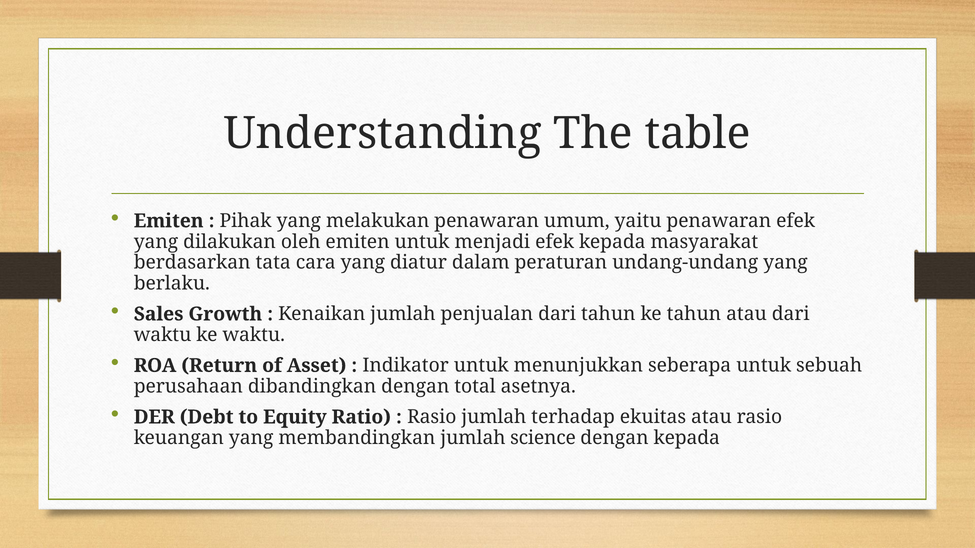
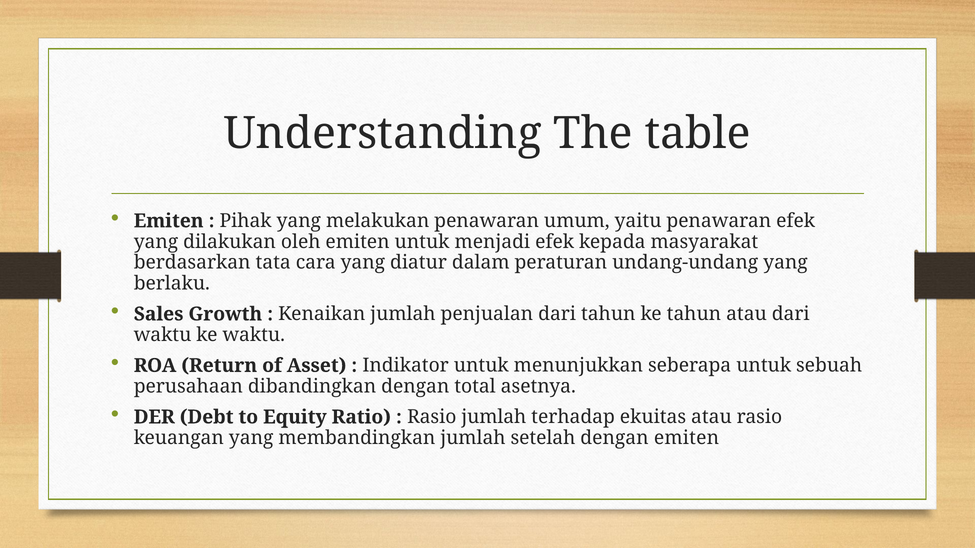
science: science -> setelah (543, 438)
dengan kepada: kepada -> emiten (687, 438)
